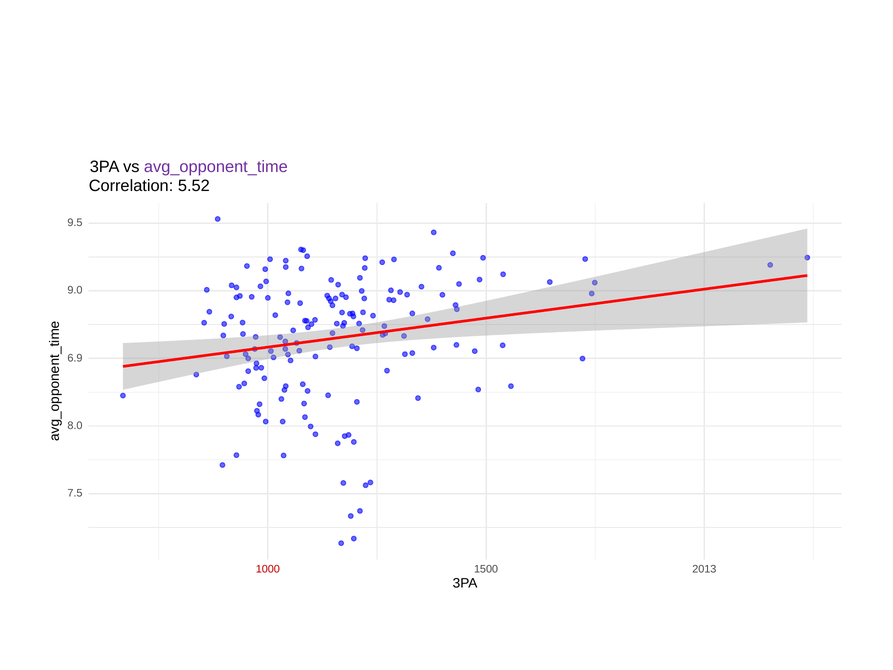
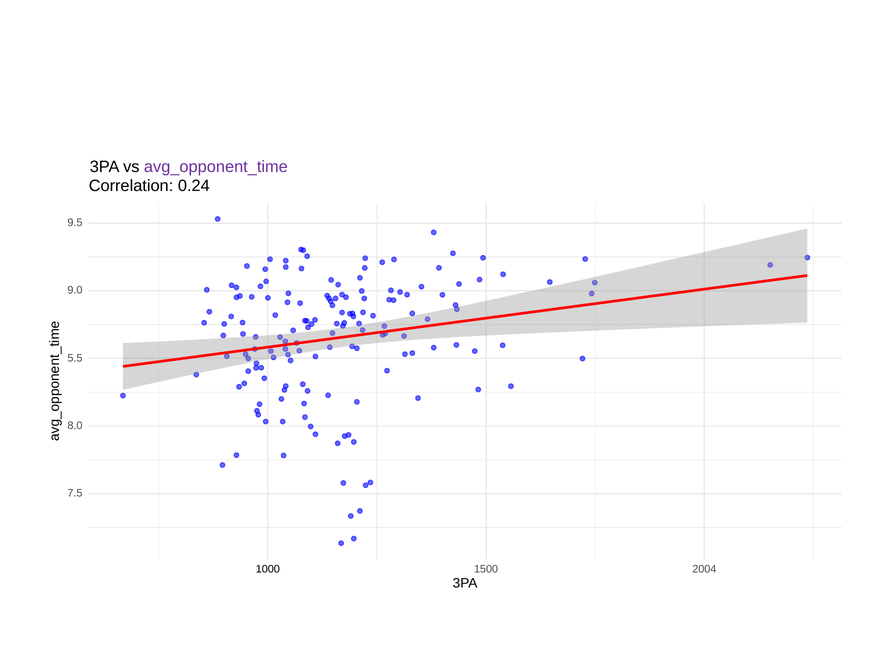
5.52: 5.52 -> 0.24 (194, 186)
6.9: 6.9 -> 5.5 (75, 358)
1000 colour: red -> black (268, 569)
2013: 2013 -> 2004 (704, 569)
